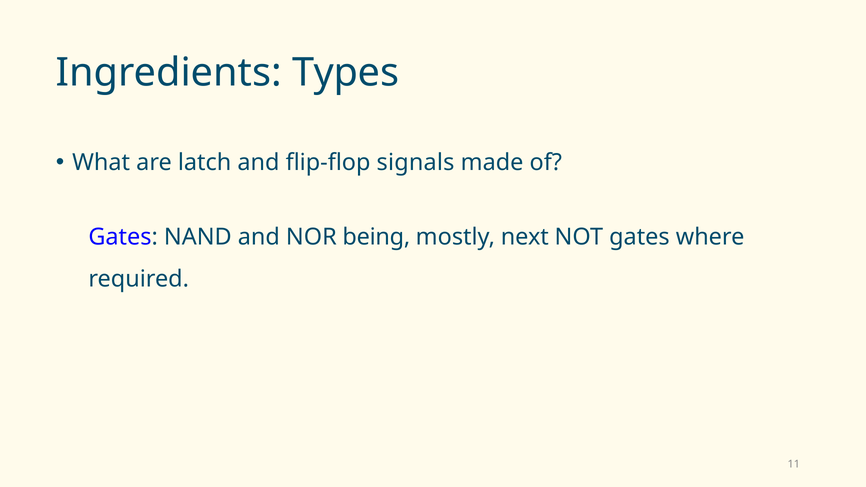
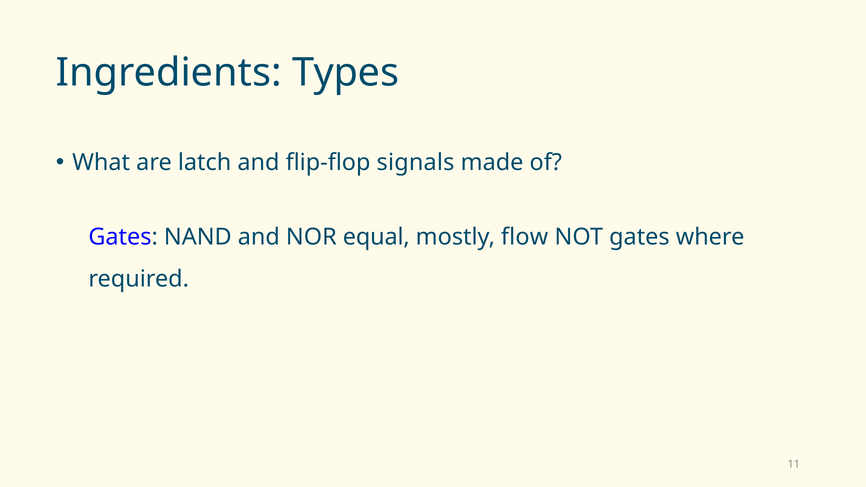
being: being -> equal (376, 237)
next: next -> flow (525, 237)
